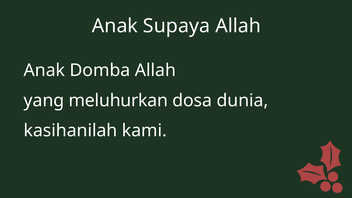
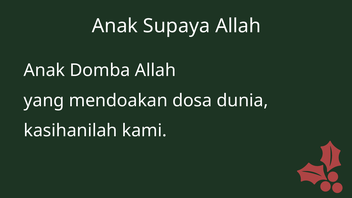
meluhurkan: meluhurkan -> mendoakan (118, 101)
